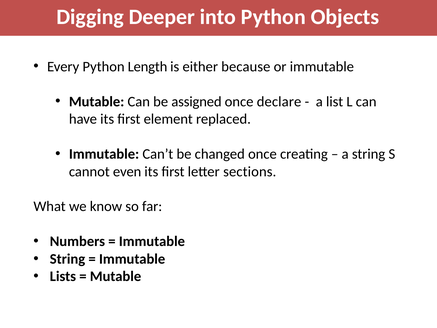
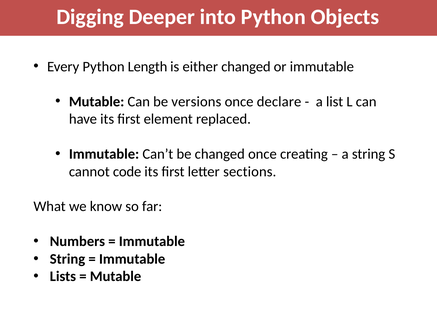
either because: because -> changed (246, 67)
assigned: assigned -> versions (196, 101)
even: even -> code (127, 171)
